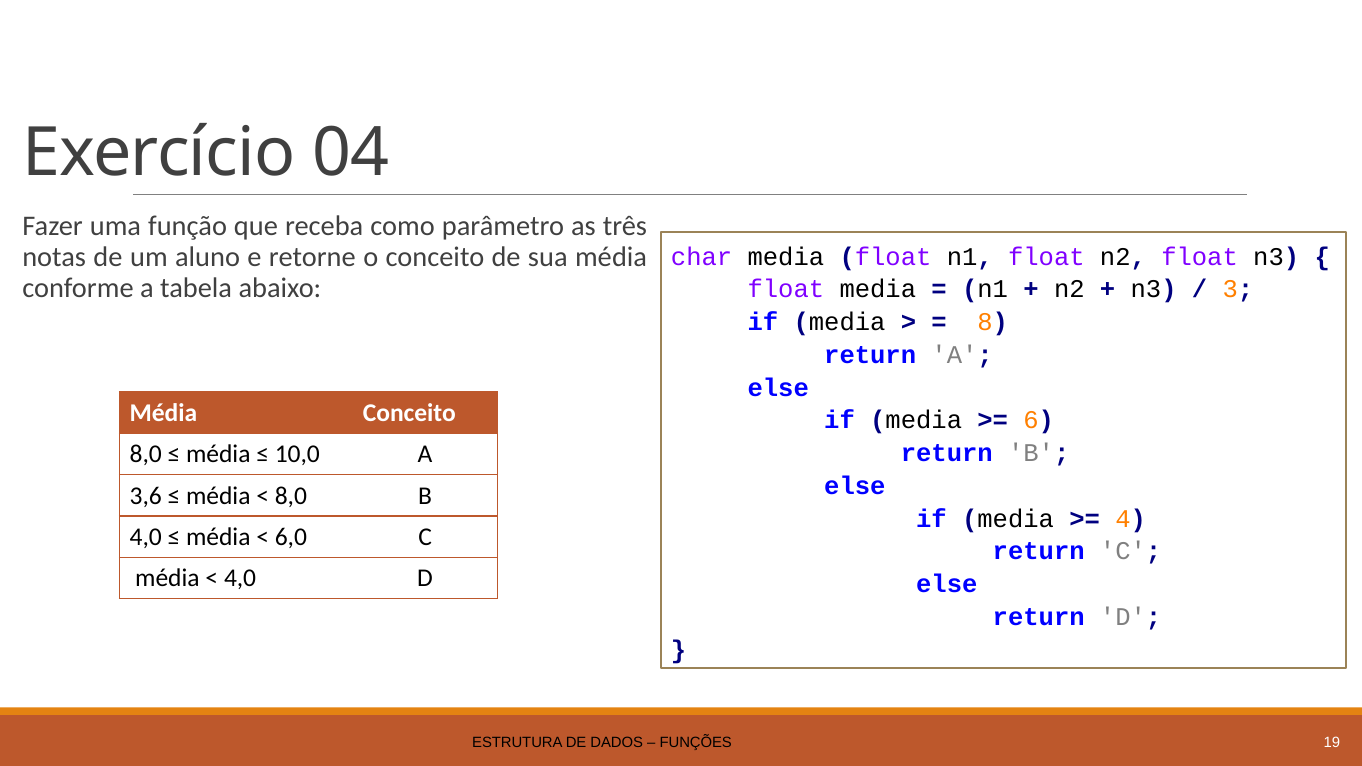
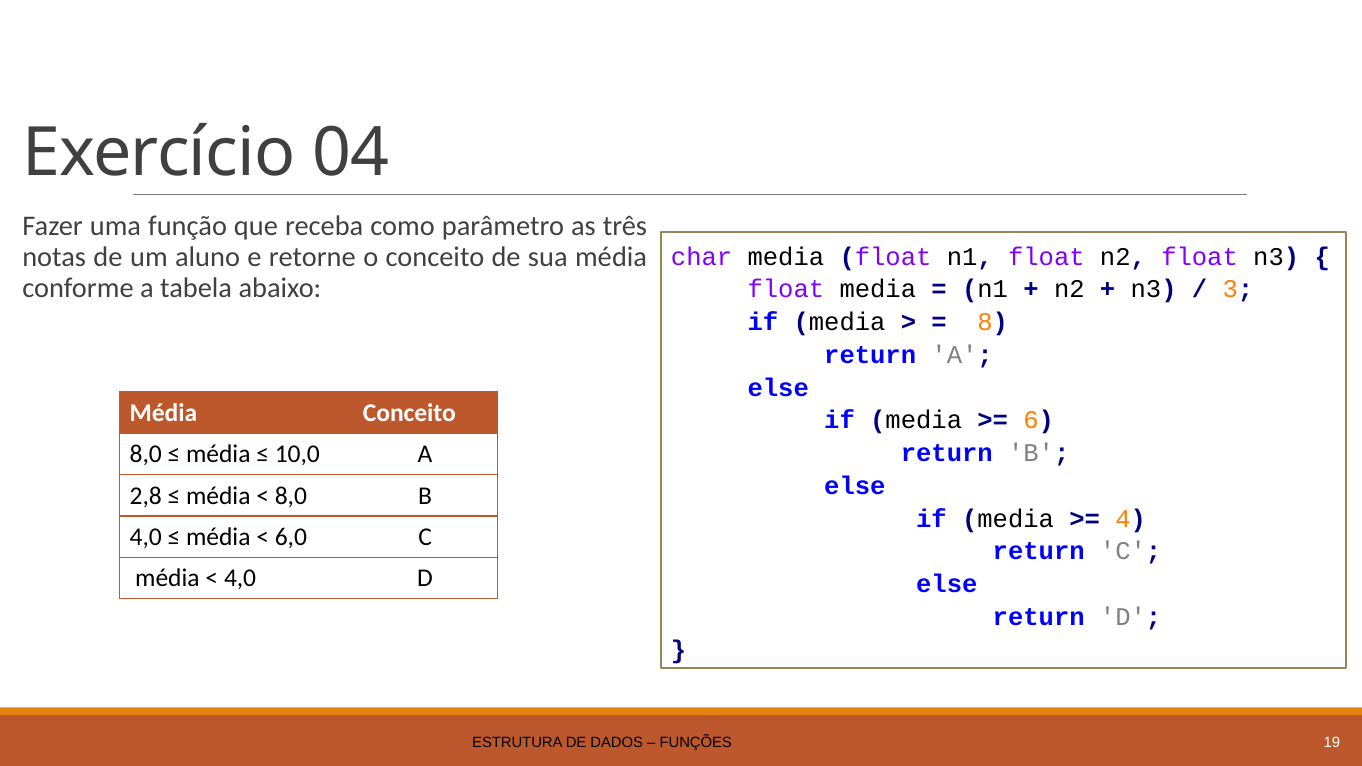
3,6: 3,6 -> 2,8 (146, 496)
